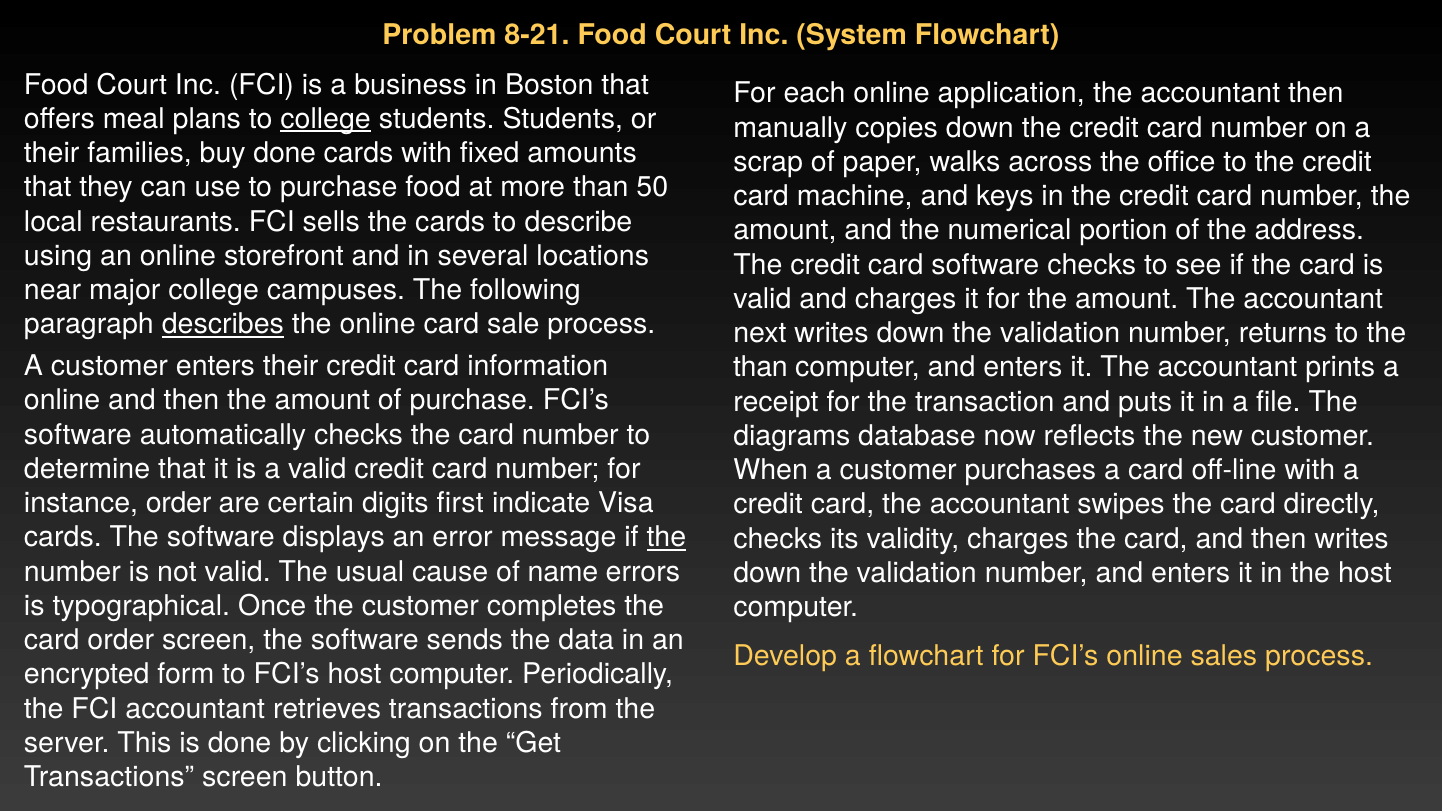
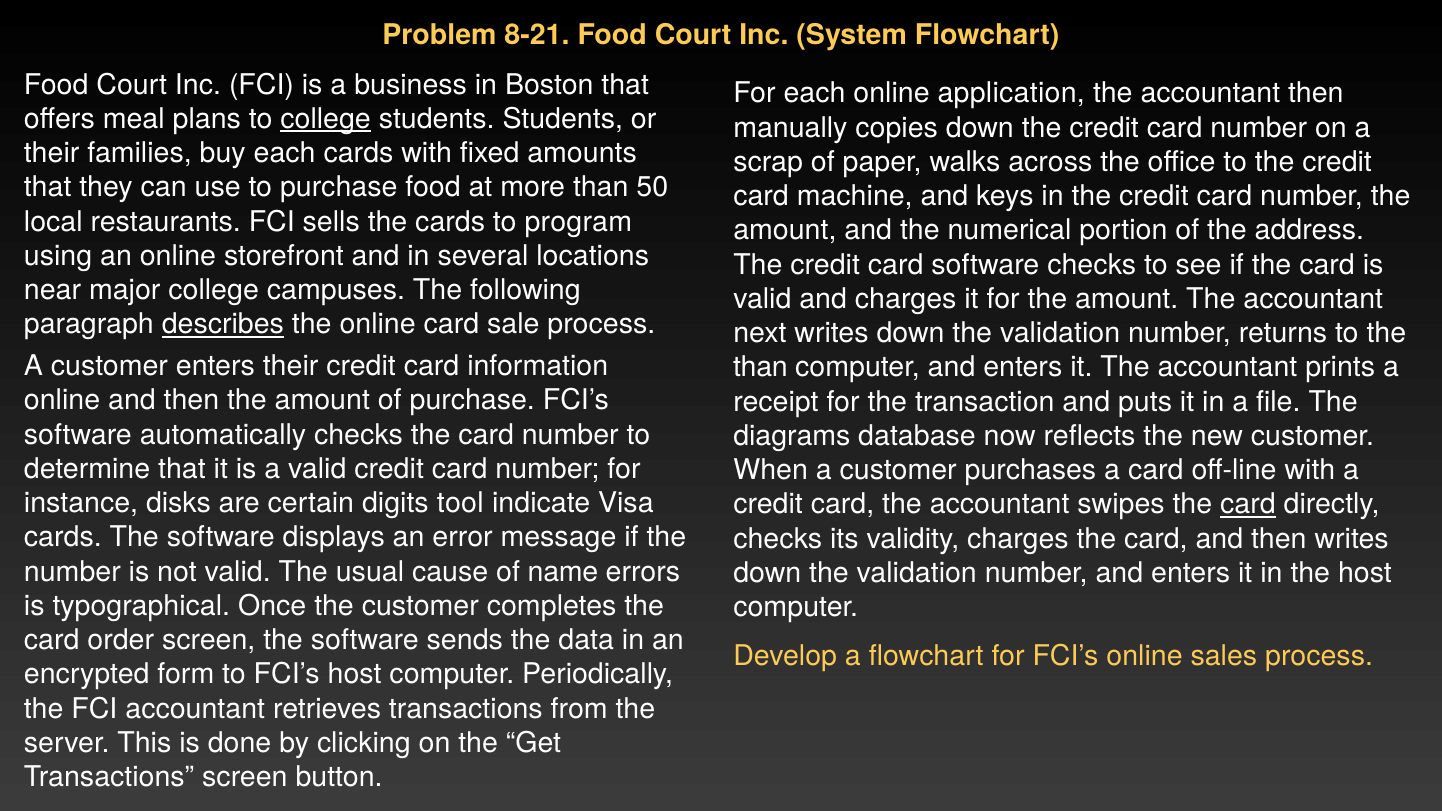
buy done: done -> each (285, 153)
describe: describe -> program (578, 222)
instance order: order -> disks (178, 503)
first: first -> tool (460, 503)
card underline: none -> present (1248, 505)
the underline: present -> none (666, 538)
